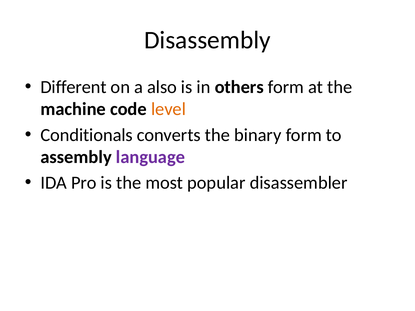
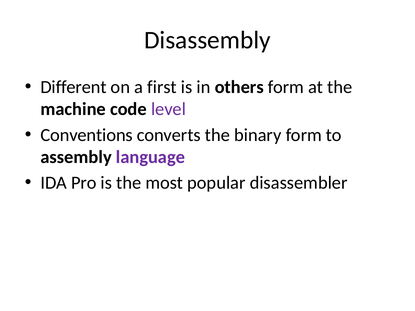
also: also -> first (162, 87)
level colour: orange -> purple (169, 109)
Conditionals: Conditionals -> Conventions (87, 135)
